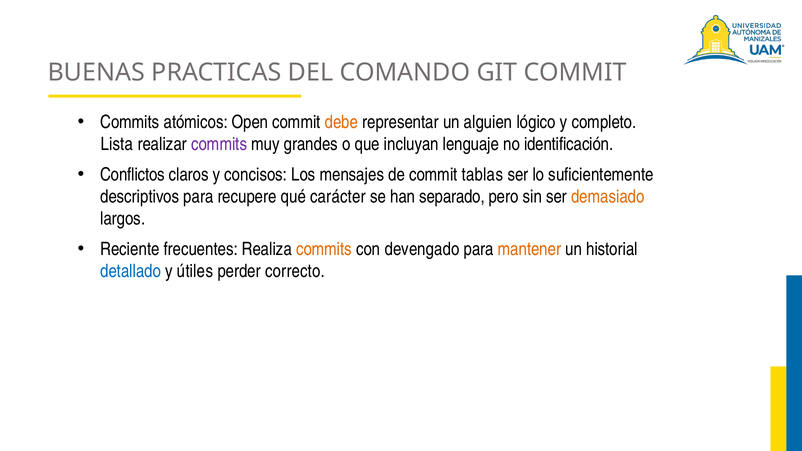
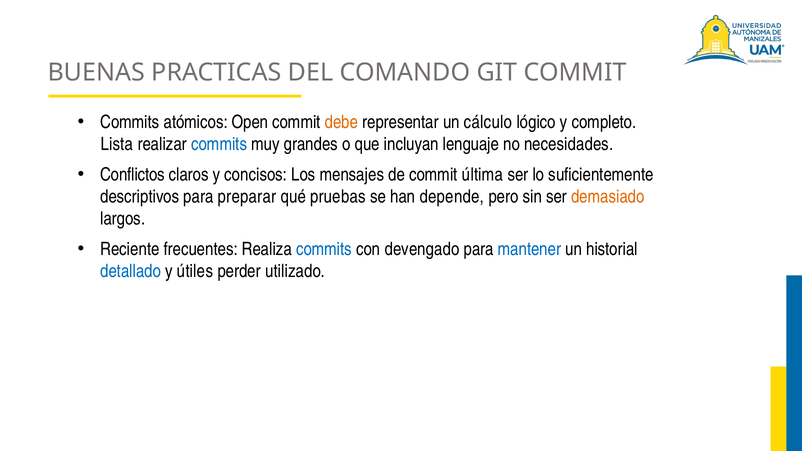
alguien: alguien -> cálculo (488, 122)
commits colour: purple -> blue (219, 144)
identificación: identificación -> necesidades (569, 144)
tablas: tablas -> última (483, 175)
recupere: recupere -> preparar (247, 197)
carácter: carácter -> pruebas (338, 197)
separado: separado -> depende (452, 197)
commits colour: orange -> blue (324, 249)
mantener colour: orange -> blue (529, 249)
correcto: correcto -> utilizado (295, 271)
